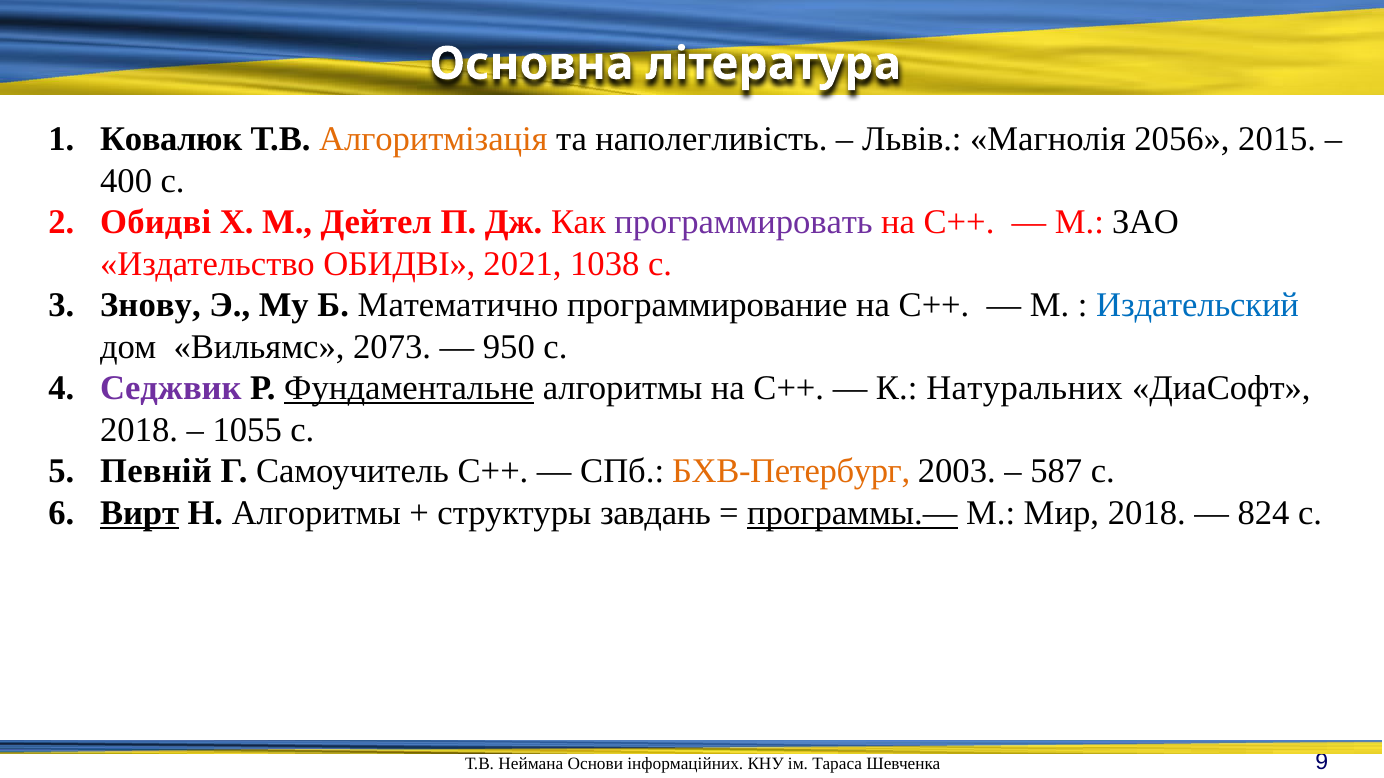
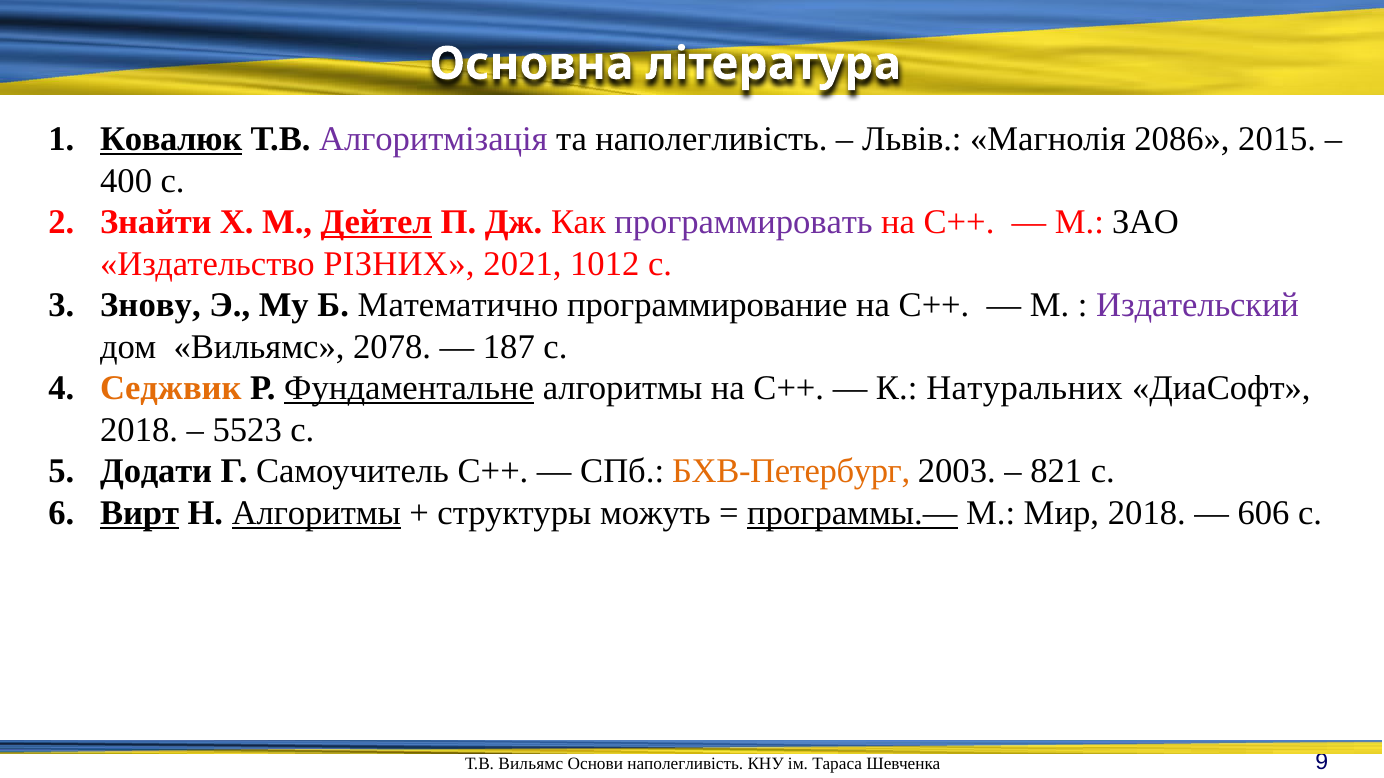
Ковалюк underline: none -> present (171, 140)
Алгоритмізація colour: orange -> purple (433, 140)
2056: 2056 -> 2086 (1182, 140)
Обидві: Обидві -> Знайти (156, 223)
Дейтел underline: none -> present (376, 223)
Издательство ОБИДВІ: ОБИДВІ -> РІЗНИХ (399, 264)
1038: 1038 -> 1012 (605, 264)
Издательский colour: blue -> purple (1198, 306)
2073: 2073 -> 2078 (392, 347)
950: 950 -> 187 (509, 347)
Седжвик colour: purple -> orange (171, 389)
1055: 1055 -> 5523 (247, 430)
Певній: Певній -> Додати (156, 472)
587: 587 -> 821 (1056, 472)
Алгоритмы underline: none -> present (316, 513)
завдань: завдань -> можуть (655, 513)
824: 824 -> 606 (1264, 513)
Т.В Неймана: Неймана -> Вильямс (531, 764)
інформаційних: інформаційних -> наполегливість (685, 764)
